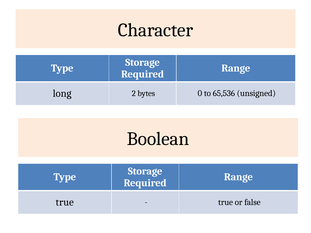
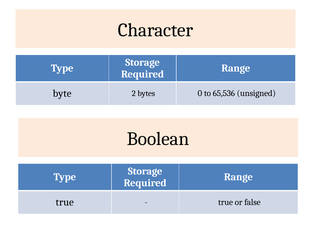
long: long -> byte (62, 94)
